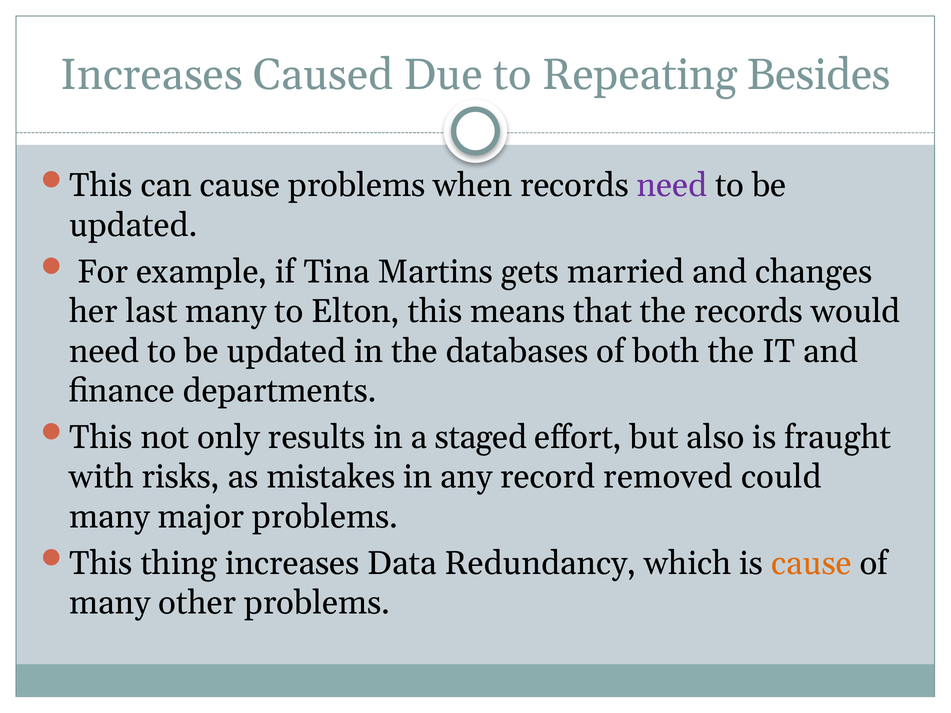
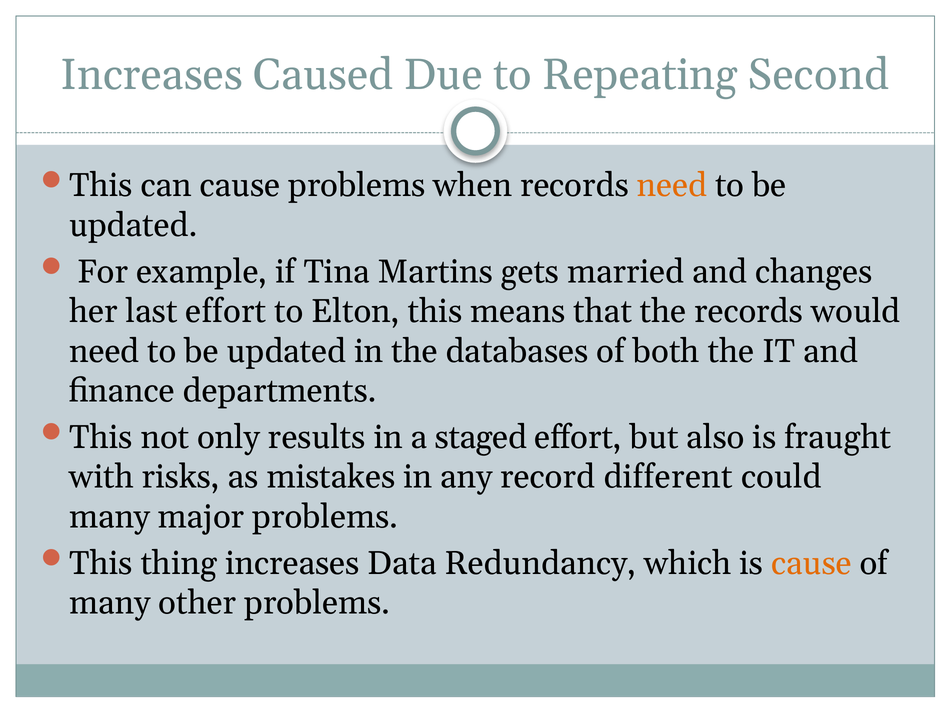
Besides: Besides -> Second (818, 75)
need colour: purple -> orange (672, 186)
last many: many -> effort (226, 312)
removed: removed -> different (668, 477)
